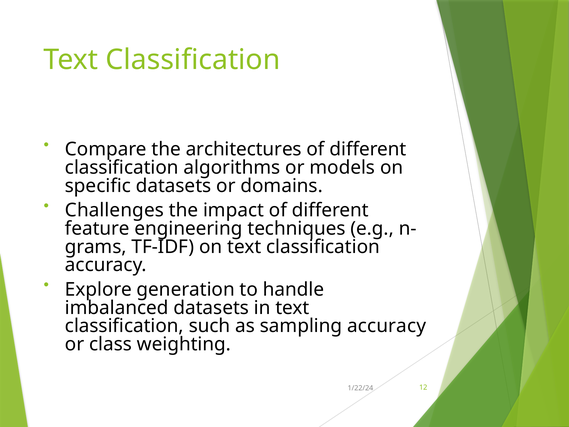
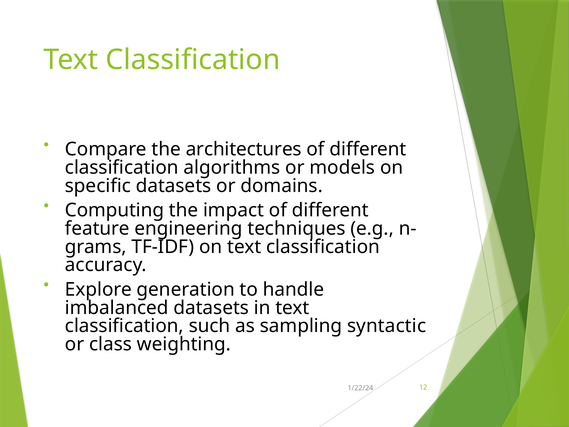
Challenges: Challenges -> Computing (115, 210)
sampling accuracy: accuracy -> syntactic (387, 326)
